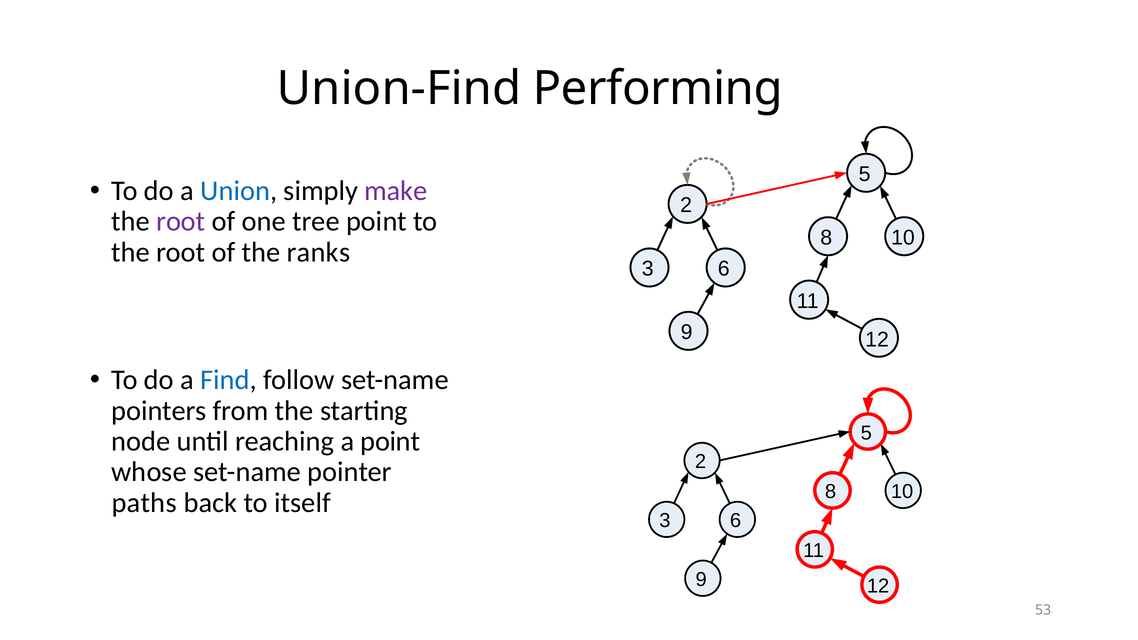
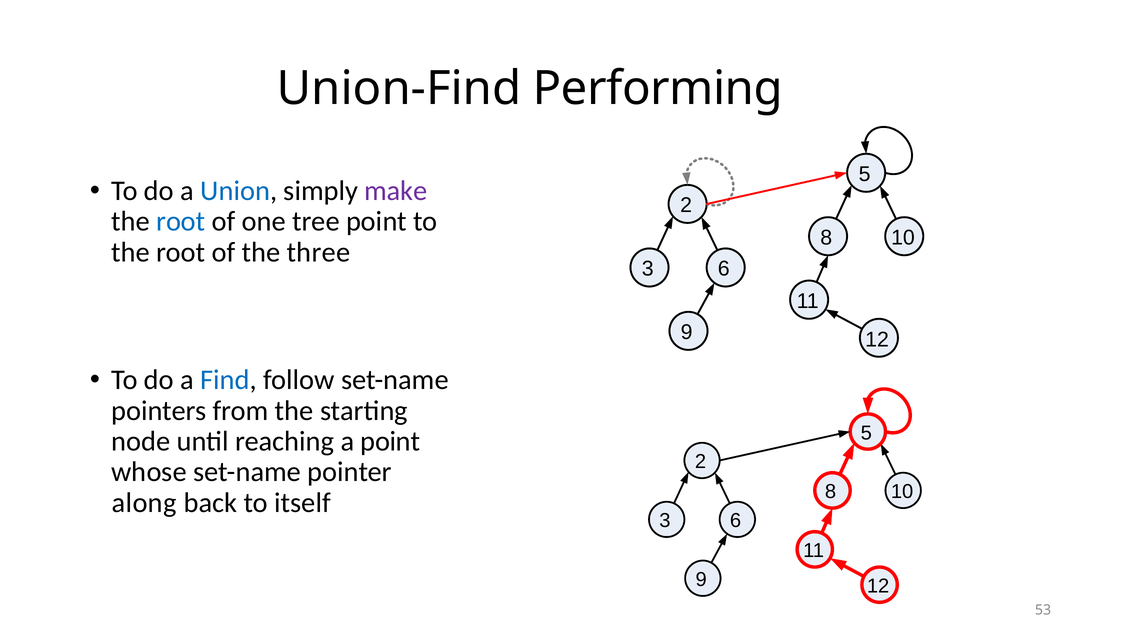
root colour: purple -> blue (181, 222)
ranks: ranks -> three (318, 252)
paths: paths -> along (144, 503)
